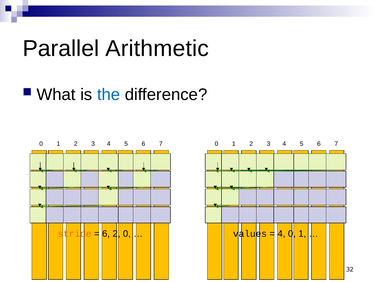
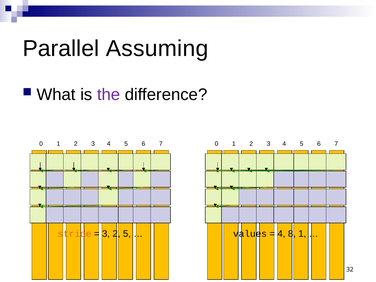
Arithmetic: Arithmetic -> Assuming (157, 49)
the colour: blue -> purple (109, 95)
6: 6 -> 3 (106, 234)
2 0: 0 -> 5 (127, 234)
4 0: 0 -> 8 (292, 234)
